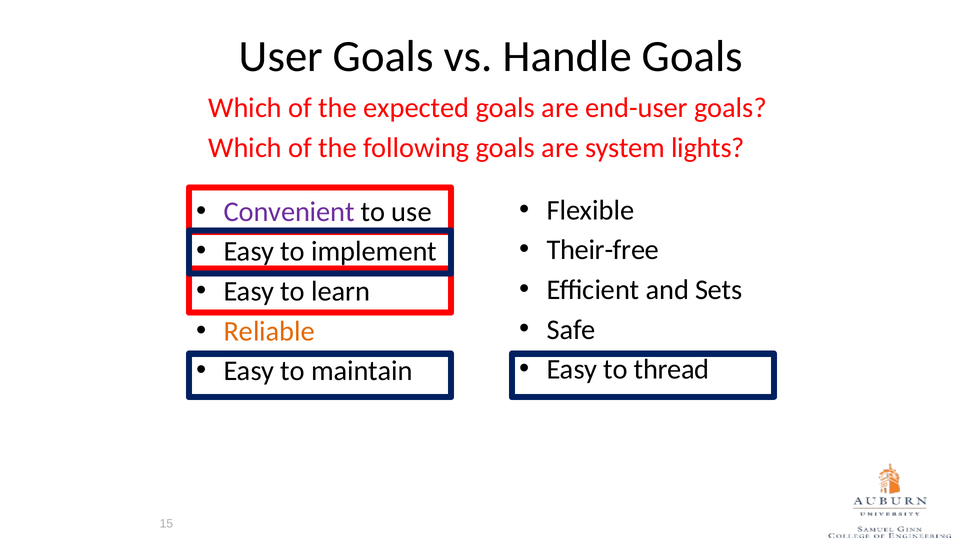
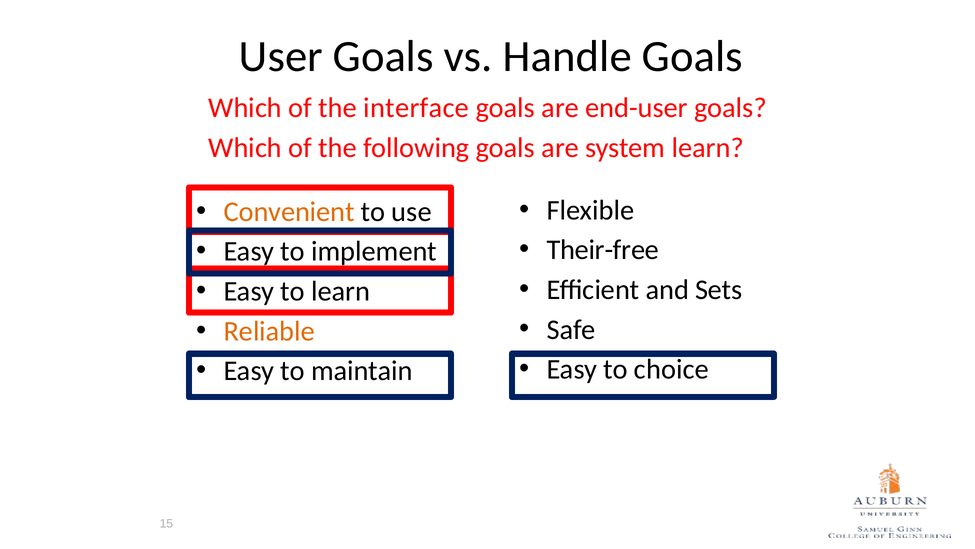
expected: expected -> interface (416, 108)
system lights: lights -> learn (708, 148)
Convenient colour: purple -> orange (289, 212)
thread: thread -> choice (671, 369)
